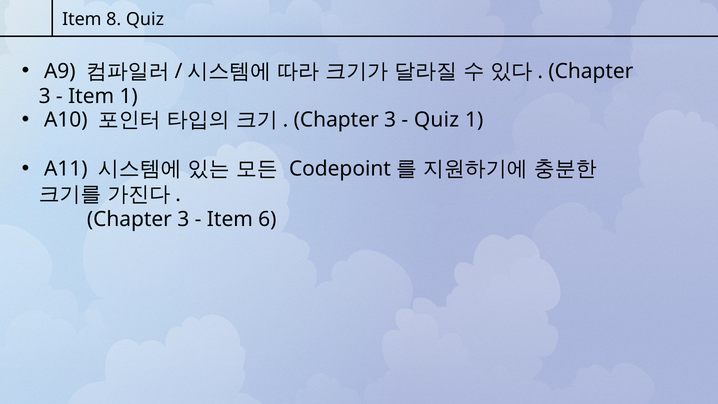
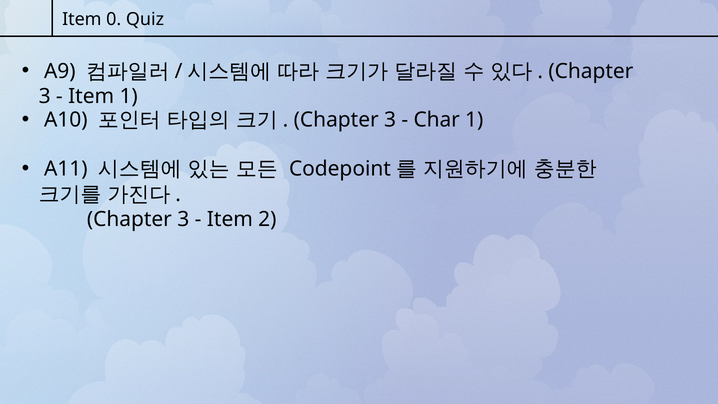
8: 8 -> 0 (114, 19)
Quiz: Quiz -> Char (437, 120)
6: 6 -> 2 (267, 219)
